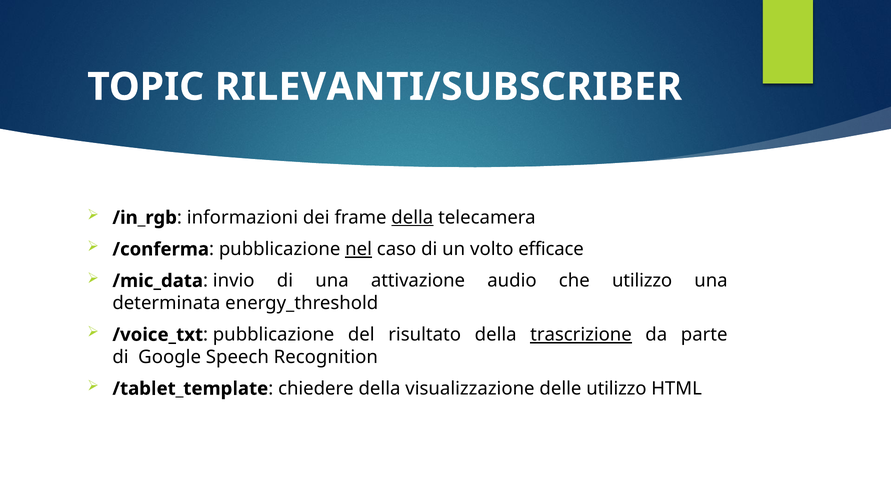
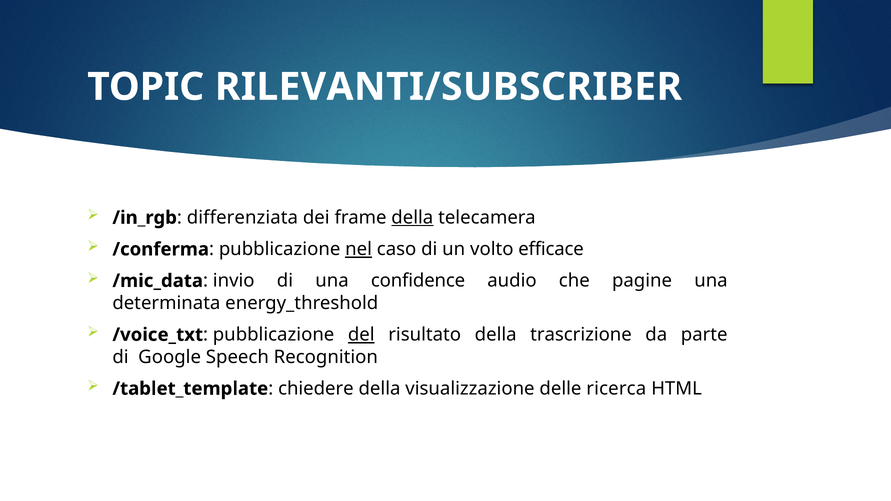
informazioni: informazioni -> differenziata (242, 218)
attivazione: attivazione -> confidence (418, 281)
che utilizzo: utilizzo -> pagine (642, 281)
del underline: none -> present (361, 335)
trascrizione underline: present -> none (581, 335)
delle utilizzo: utilizzo -> ricerca (616, 389)
